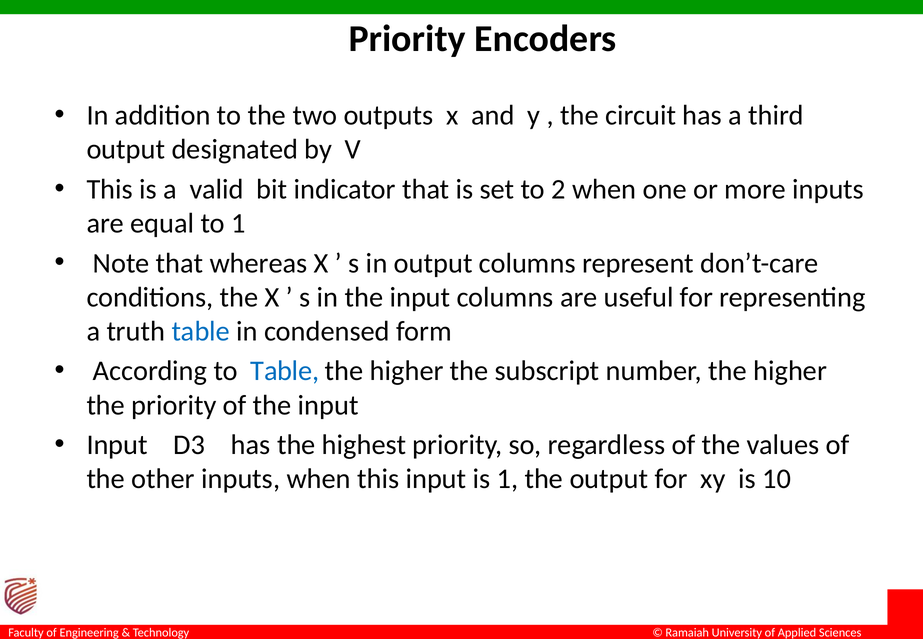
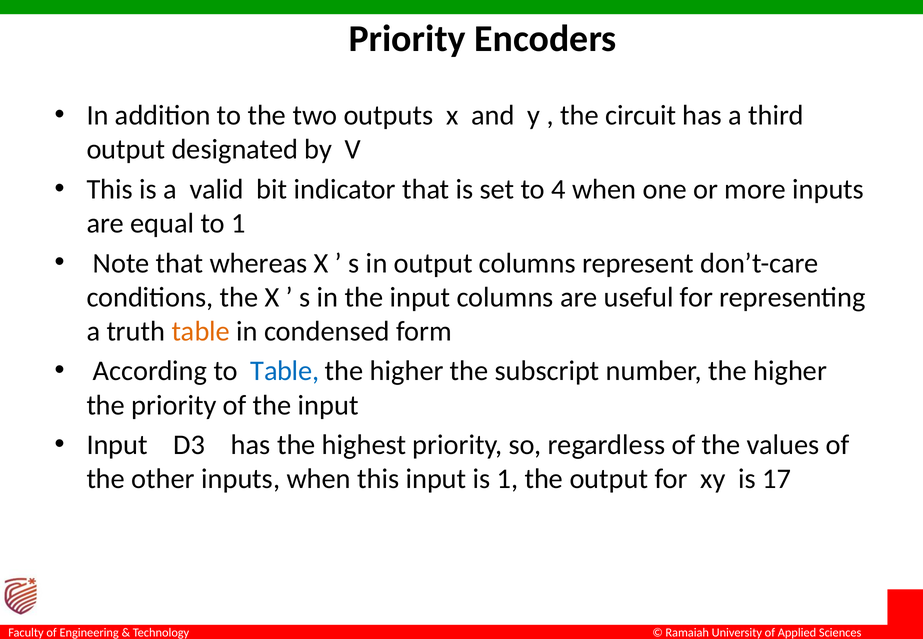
2: 2 -> 4 (559, 189)
table colour: blue -> orange (201, 331)
10: 10 -> 17 (777, 479)
